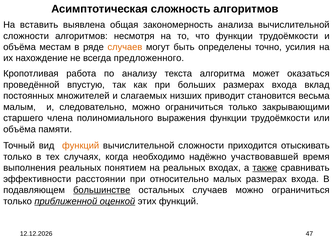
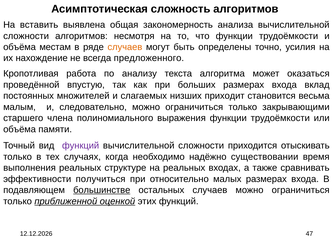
приводит: приводит -> приходит (225, 96)
функций colour: orange -> purple (81, 145)
участвовавшей: участвовавшей -> существовании (265, 157)
понятием: понятием -> структуре (125, 168)
также underline: present -> none (265, 168)
расстоянии: расстоянии -> получиться (101, 179)
